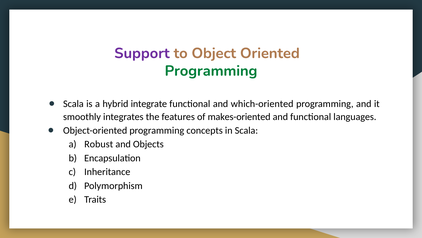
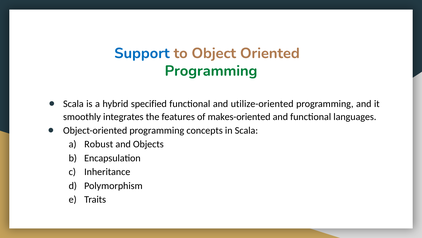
Support colour: purple -> blue (142, 53)
integrate: integrate -> specified (149, 104)
which-oriented: which-oriented -> utilize-oriented (262, 104)
